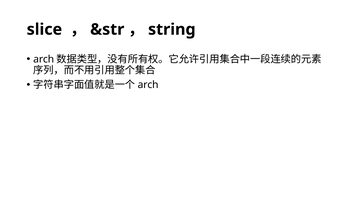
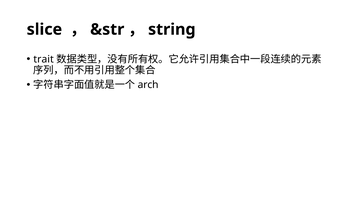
arch: arch -> trait (44, 59)
